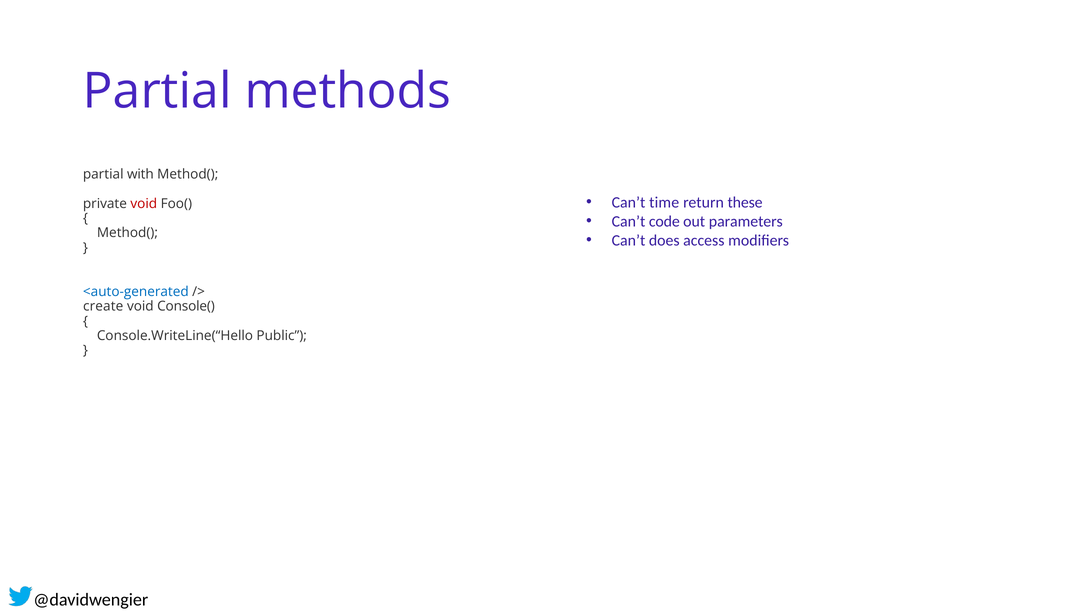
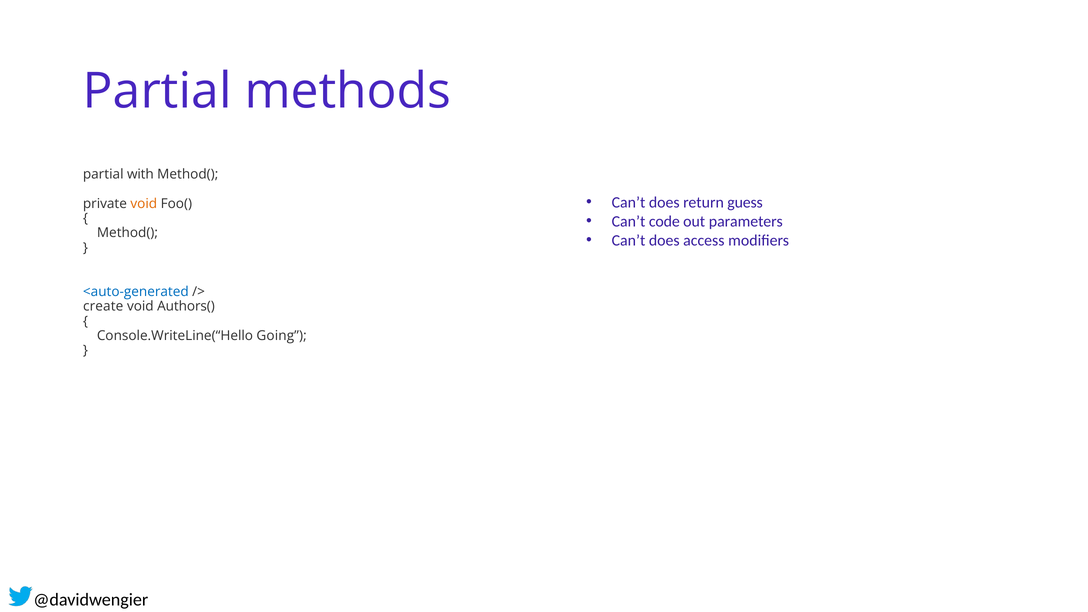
time: time -> does (664, 202)
these: these -> guess (745, 202)
void colour: red -> orange (144, 204)
Console(: Console( -> Authors( (186, 306)
Public: Public -> Going (282, 336)
